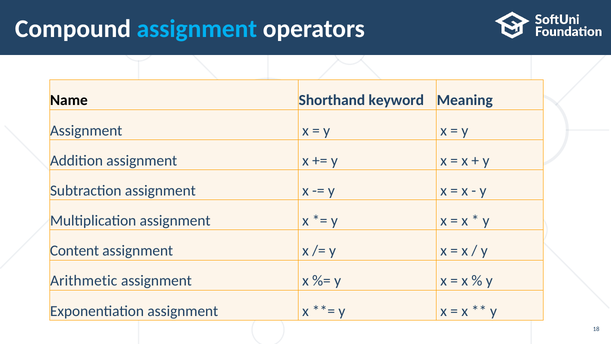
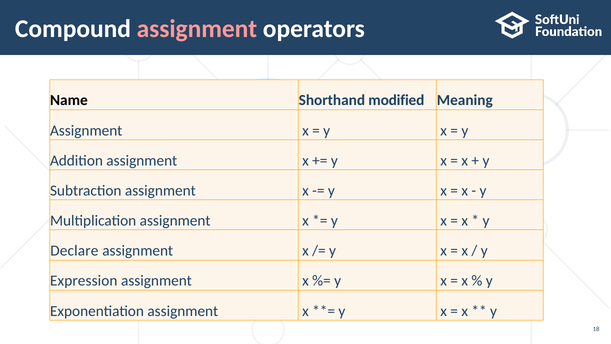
assignment colour: light blue -> pink (197, 29)
keyword: keyword -> modified (396, 100)
Content: Content -> Declare (74, 251)
Arithmetic: Arithmetic -> Expression (84, 281)
